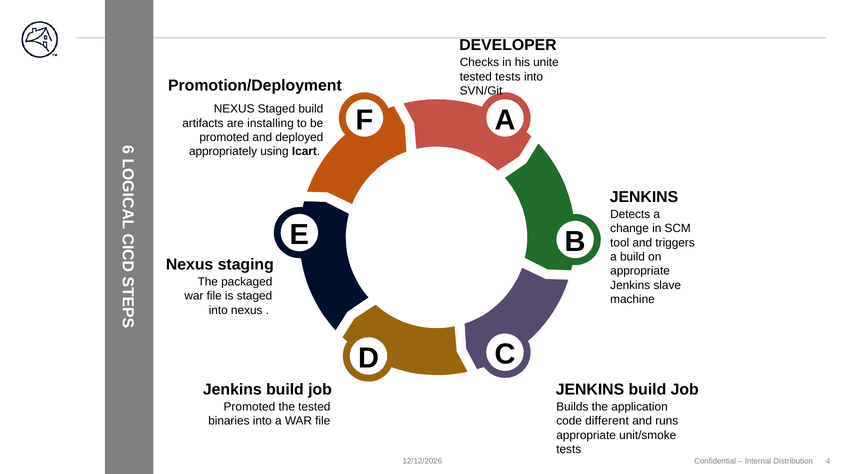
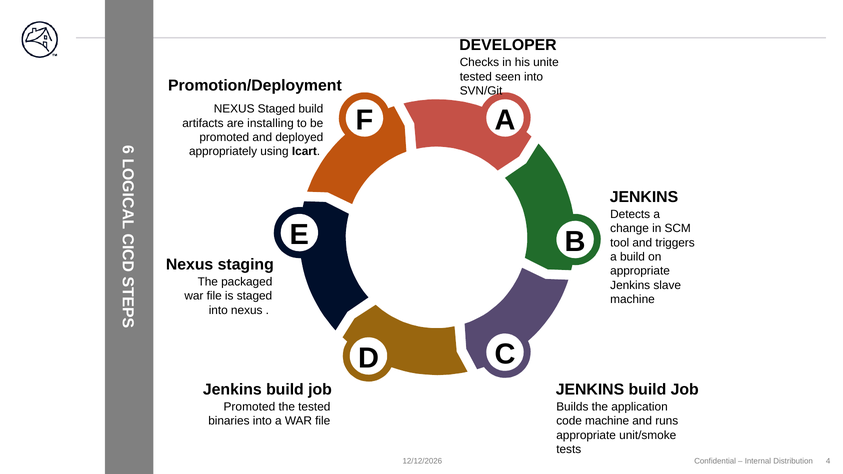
tested tests: tests -> seen (508, 77)
code different: different -> machine (607, 421)
